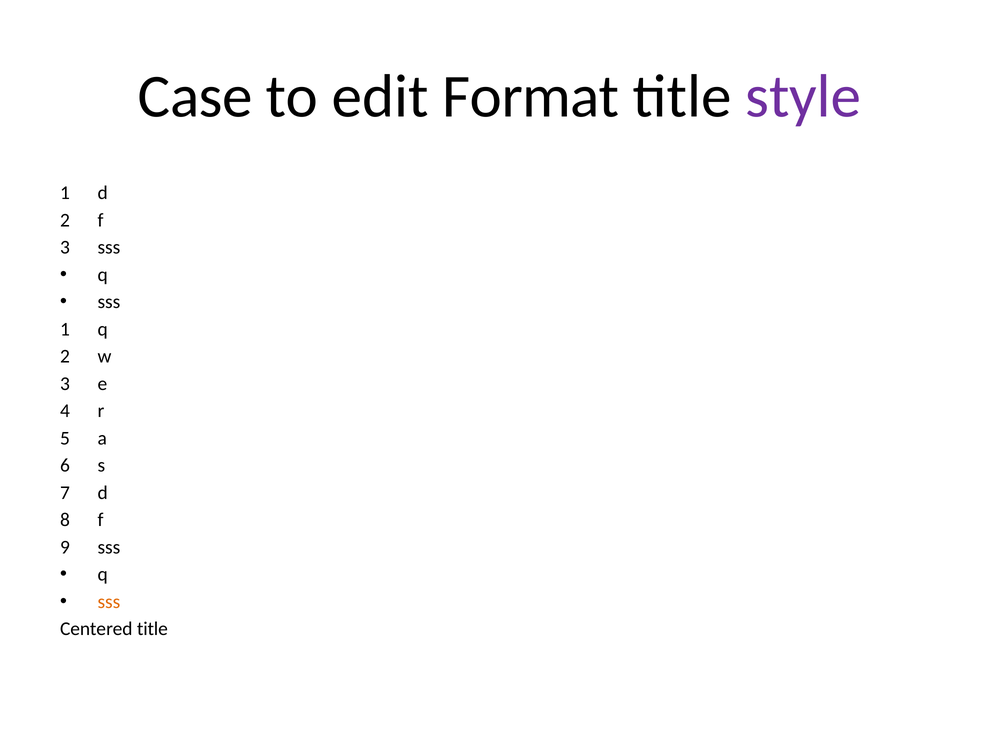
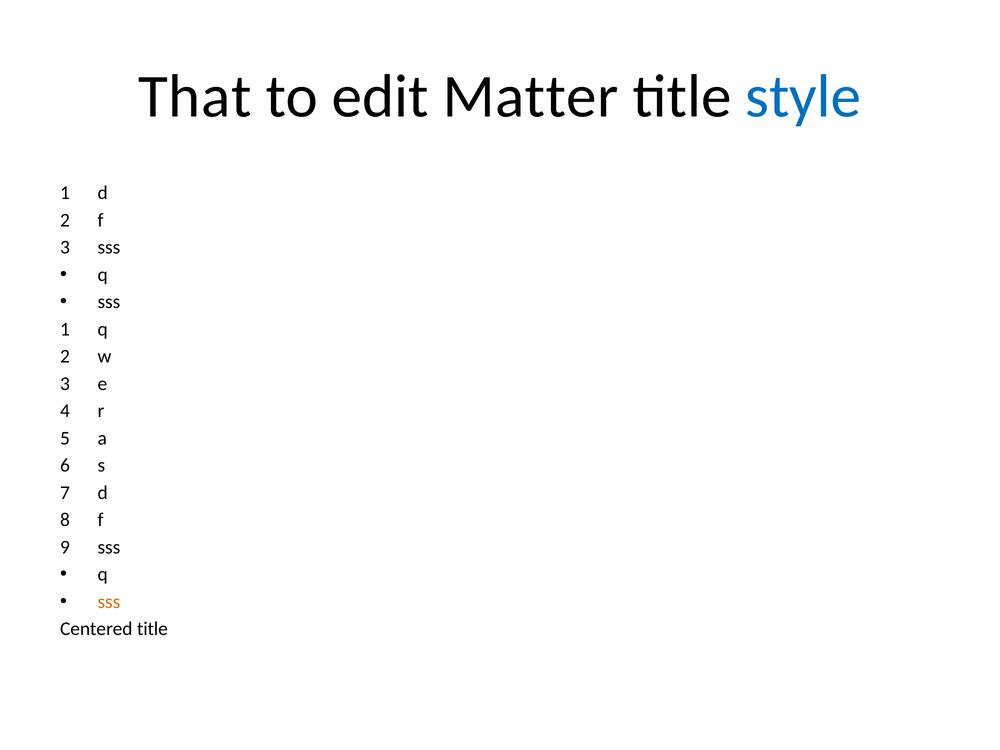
Case: Case -> That (195, 97)
Format: Format -> Matter (530, 97)
style colour: purple -> blue (803, 97)
